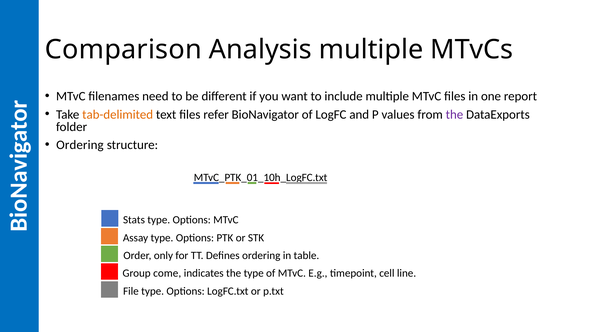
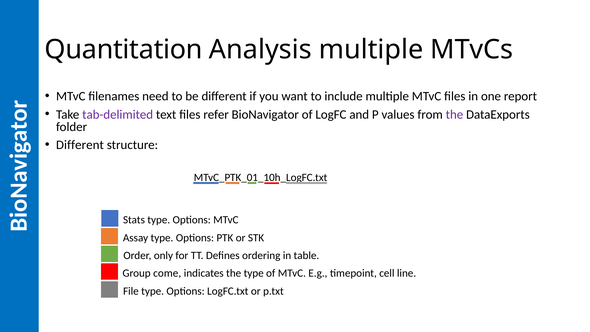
Comparison: Comparison -> Quantitation (124, 50)
tab-delimited colour: orange -> purple (118, 114)
Ordering: Ordering -> Different (80, 145)
